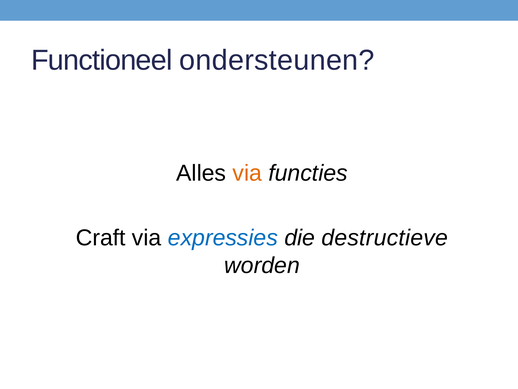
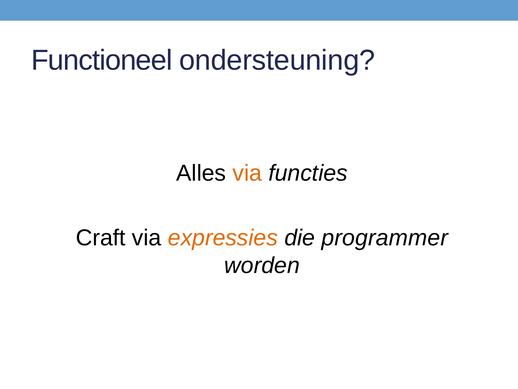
ondersteunen: ondersteunen -> ondersteuning (277, 60)
expressies colour: blue -> orange (223, 238)
destructieve: destructieve -> programmer (385, 238)
